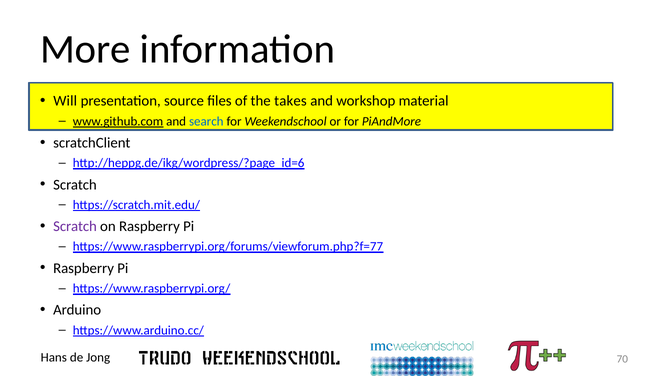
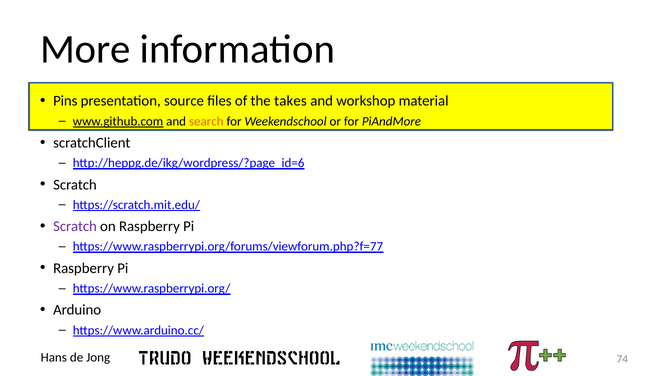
Will: Will -> Pins (65, 101)
search colour: blue -> orange (206, 121)
70: 70 -> 74 (622, 359)
